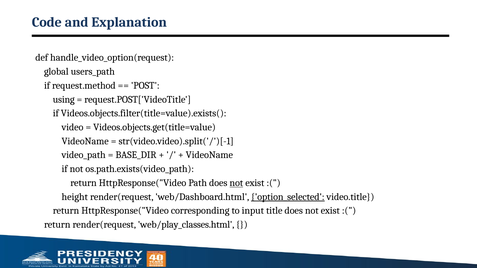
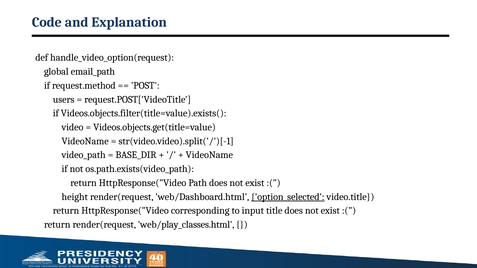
users_path: users_path -> email_path (93, 72)
using: using -> users (64, 100)
not underline: present -> none (236, 183)
